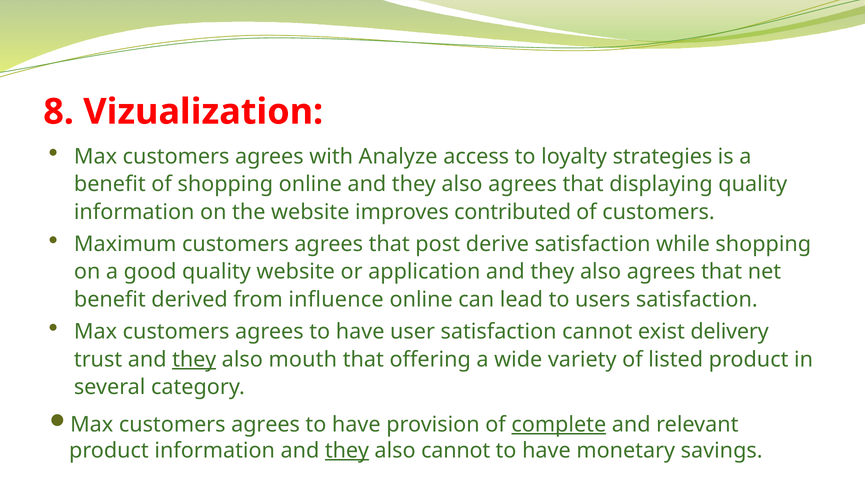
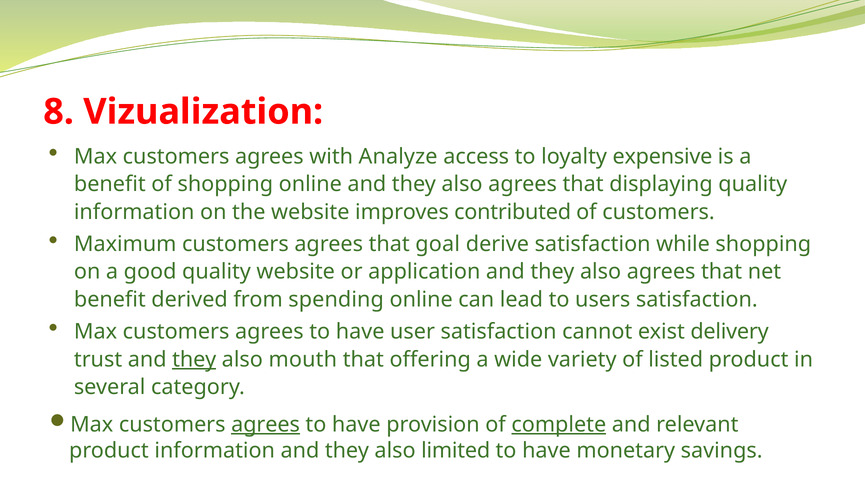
strategies: strategies -> expensive (662, 157)
post: post -> goal (438, 244)
influence: influence -> spending (336, 300)
agrees underline: none -> present (266, 425)
they underline: present -> none (347, 451)
also cannot: cannot -> limited (456, 451)
